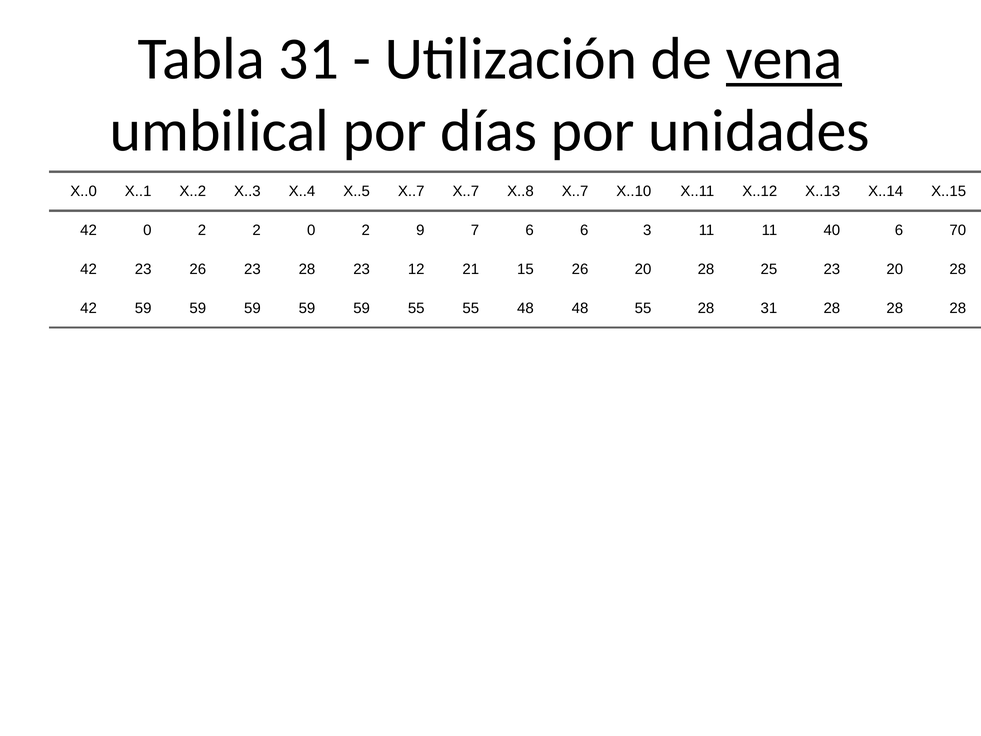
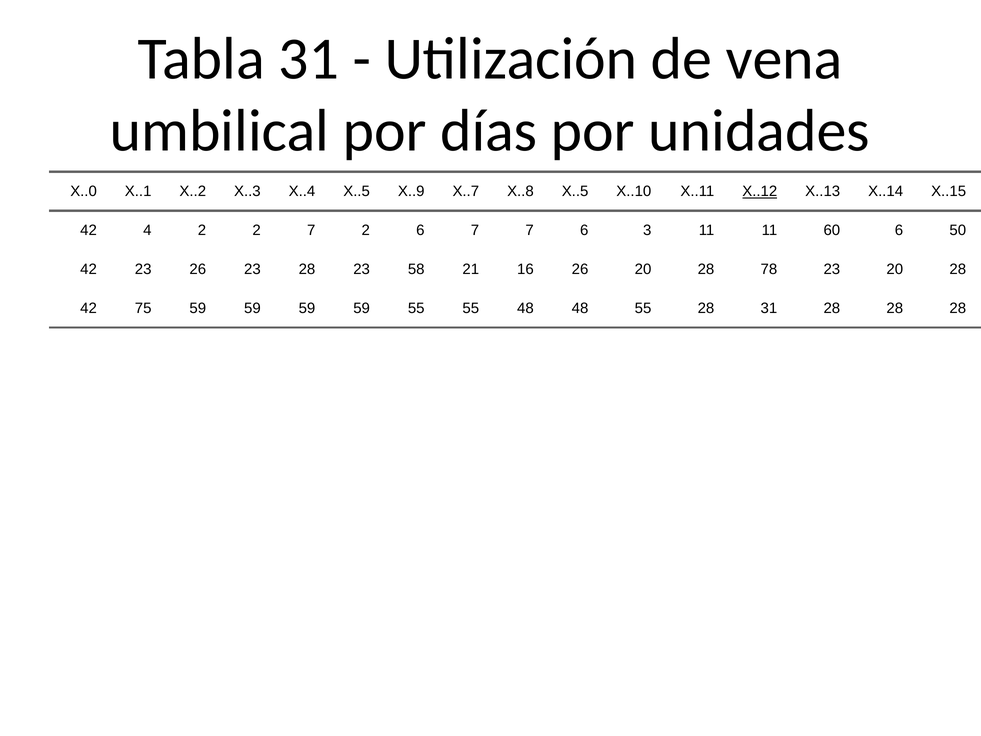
vena underline: present -> none (784, 59)
X..5 X..7: X..7 -> X..9 (411, 191)
X..8 X..7: X..7 -> X..5 (575, 191)
X..12 underline: none -> present (760, 191)
42 0: 0 -> 4 (147, 230)
2 0: 0 -> 7 (311, 230)
2 9: 9 -> 6 (420, 230)
7 6: 6 -> 7 (530, 230)
40: 40 -> 60 (832, 230)
70: 70 -> 50 (958, 230)
12: 12 -> 58 (416, 269)
15: 15 -> 16 (525, 269)
25: 25 -> 78 (769, 269)
42 59: 59 -> 75 (143, 308)
